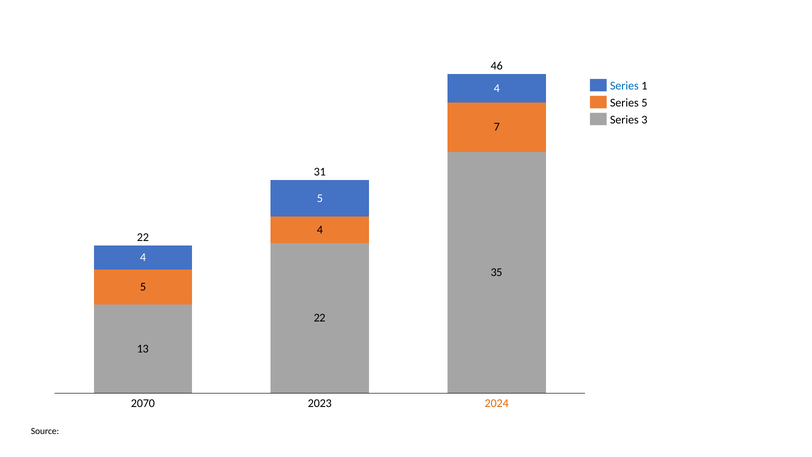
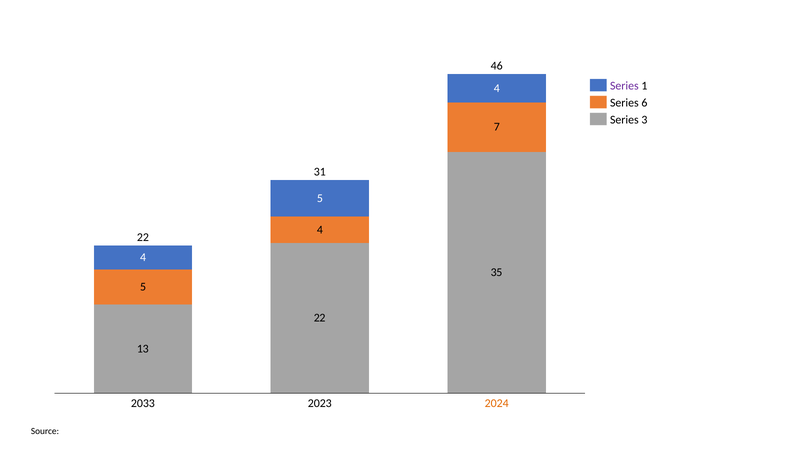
Series colour: blue -> purple (624, 86)
Series 5: 5 -> 6 (644, 103)
2070: 2070 -> 2033 (143, 403)
